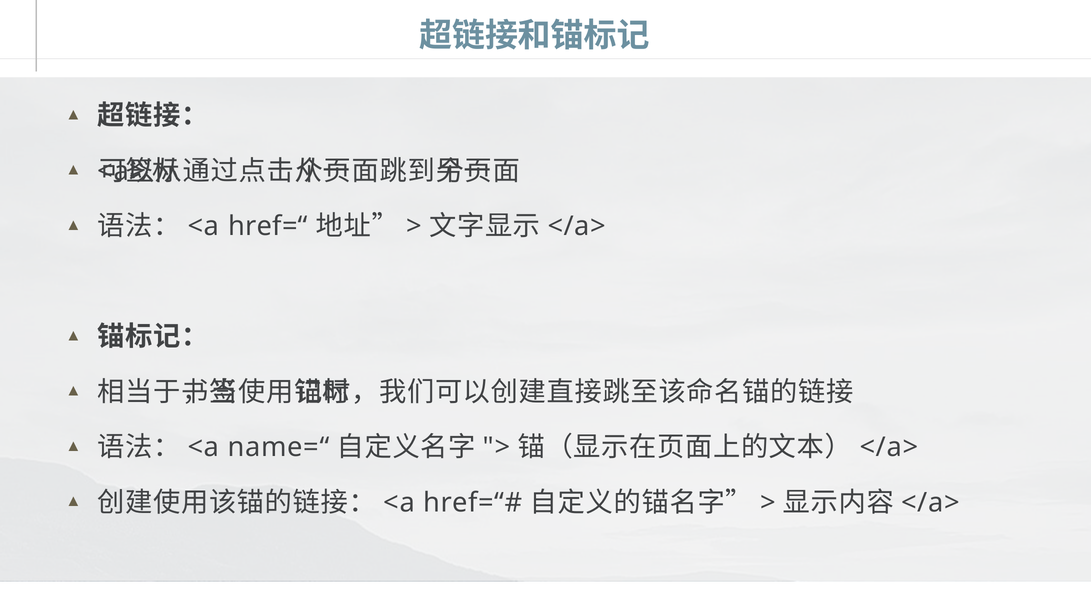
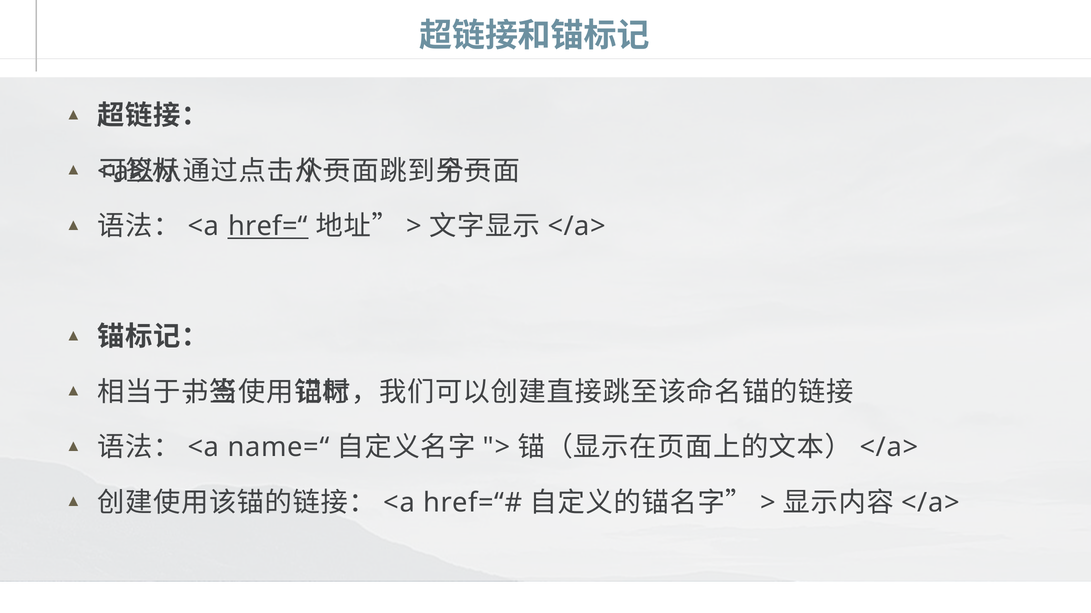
href=“ underline: none -> present (268, 227)
